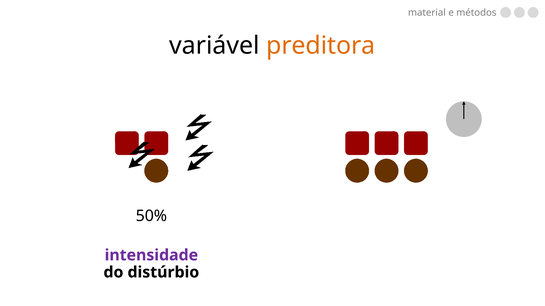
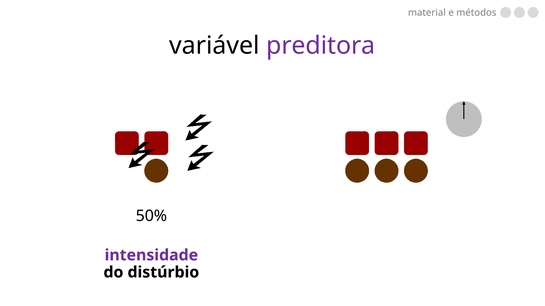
preditora colour: orange -> purple (321, 46)
